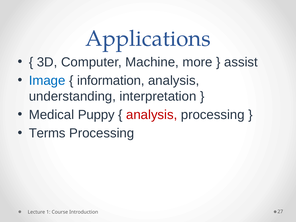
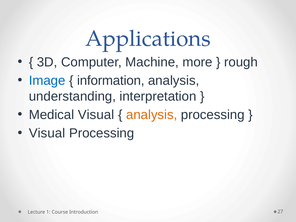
assist: assist -> rough (241, 62)
Medical Puppy: Puppy -> Visual (96, 115)
analysis colour: red -> orange (152, 115)
Terms: Terms -> Visual (47, 133)
